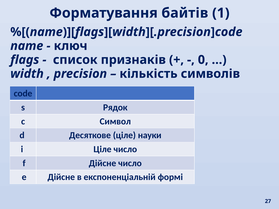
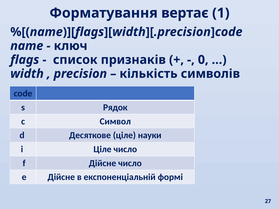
байтів: байтів -> вертає (185, 13)
